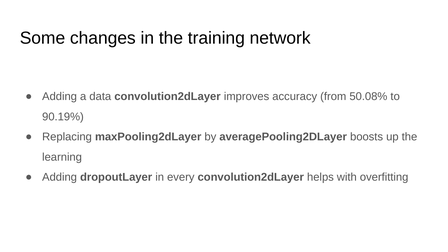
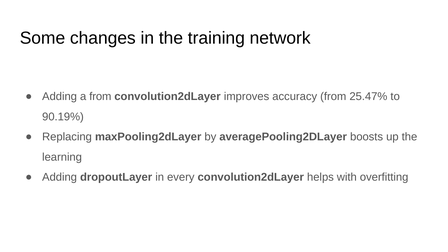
a data: data -> from (100, 97)
50.08%: 50.08% -> 25.47% (368, 97)
